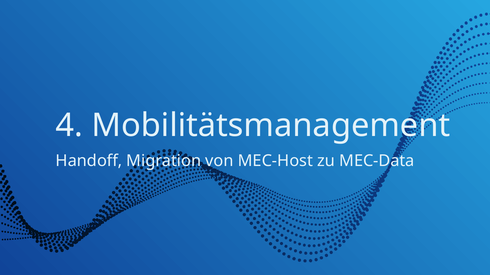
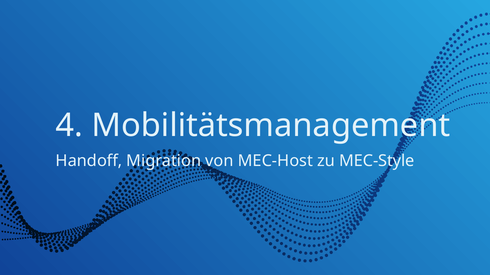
MEC-Data: MEC-Data -> MEC-Style (377, 161)
